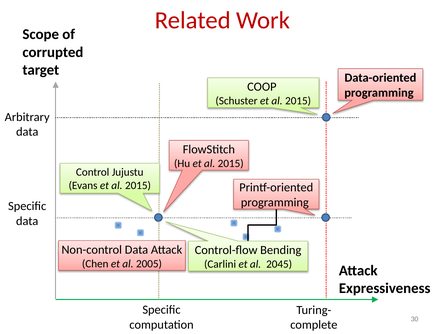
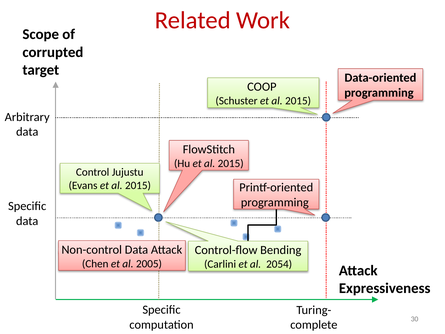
2045: 2045 -> 2054 (279, 264)
